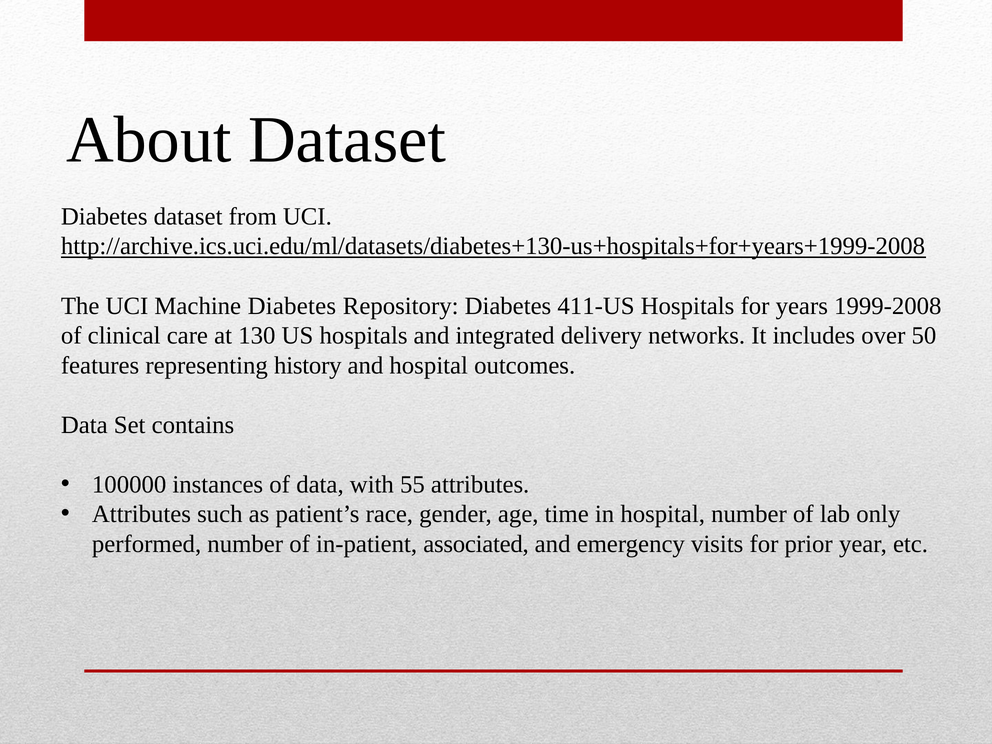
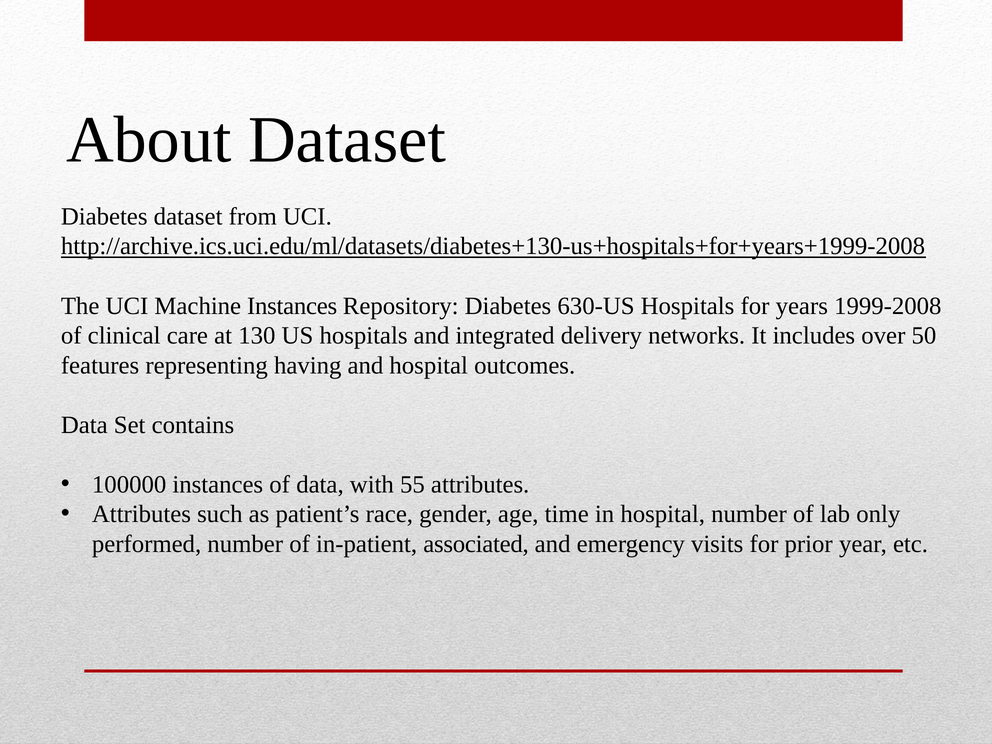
Machine Diabetes: Diabetes -> Instances (292, 306)
411-US: 411-US -> 630-US (596, 306)
history: history -> having (308, 365)
